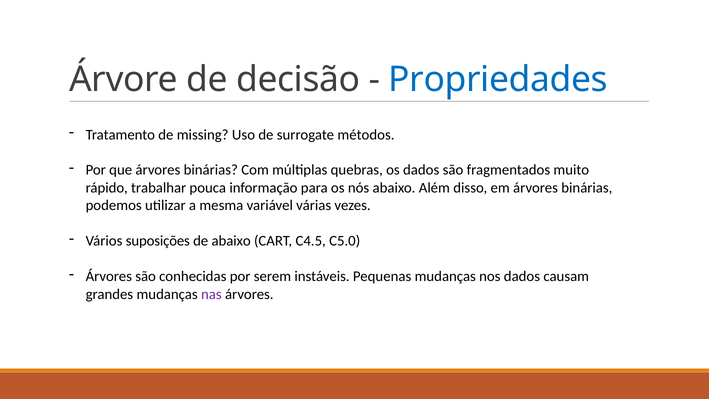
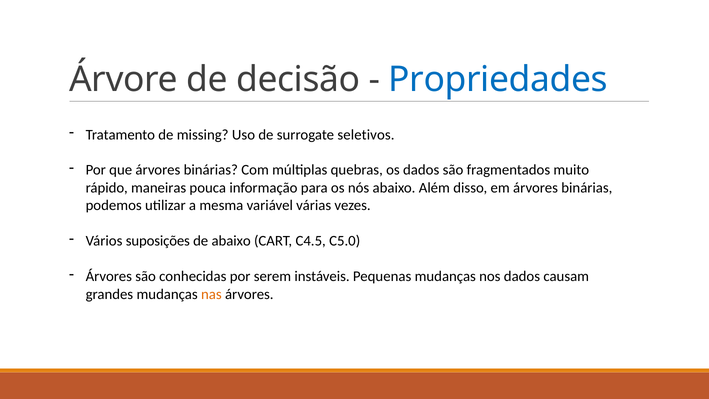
métodos: métodos -> seletivos (366, 135)
trabalhar: trabalhar -> maneiras (159, 188)
nas colour: purple -> orange (211, 294)
